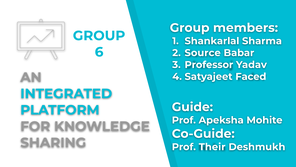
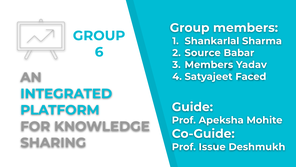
Professor: Professor -> Members (209, 65)
Their: Their -> Issue (212, 146)
